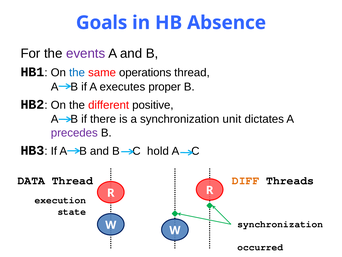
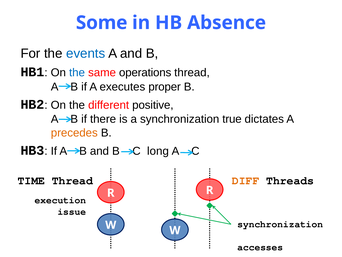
Goals: Goals -> Some (102, 23)
events colour: purple -> blue (86, 53)
unit: unit -> true (232, 119)
precedes colour: purple -> orange (74, 133)
hold: hold -> long (158, 151)
DATA: DATA -> TIME (31, 180)
state: state -> issue (72, 211)
occurred: occurred -> accesses (260, 247)
